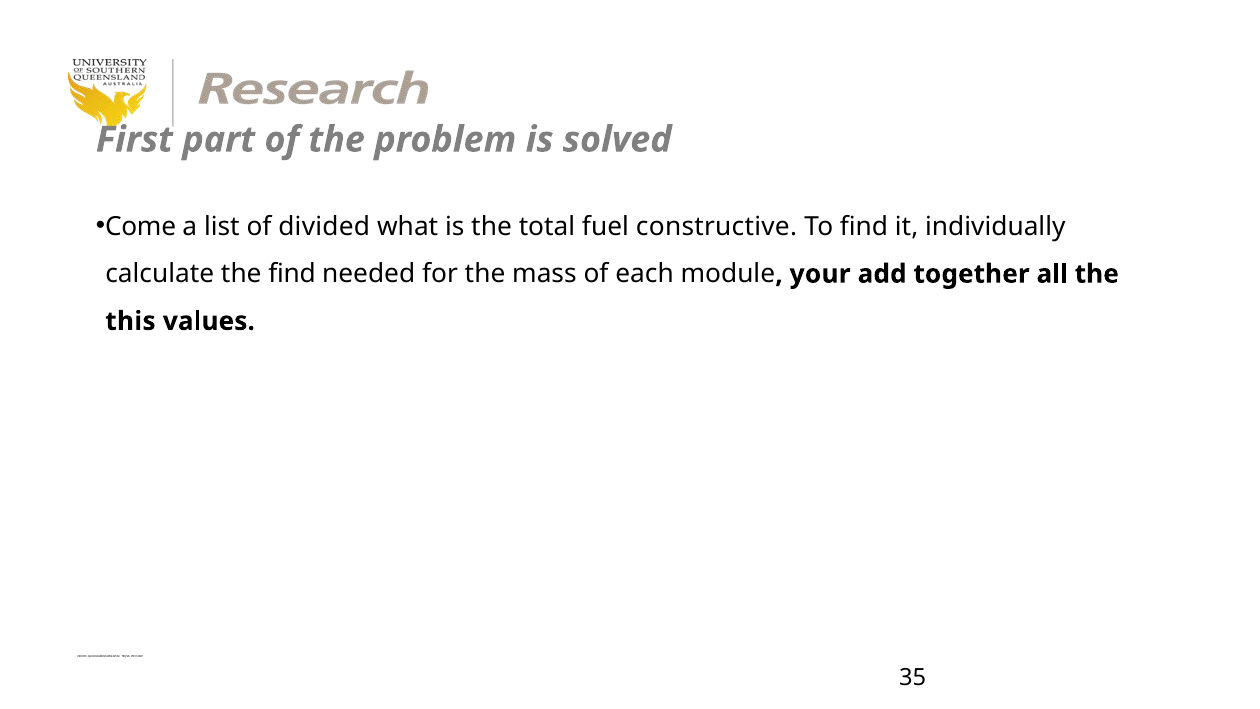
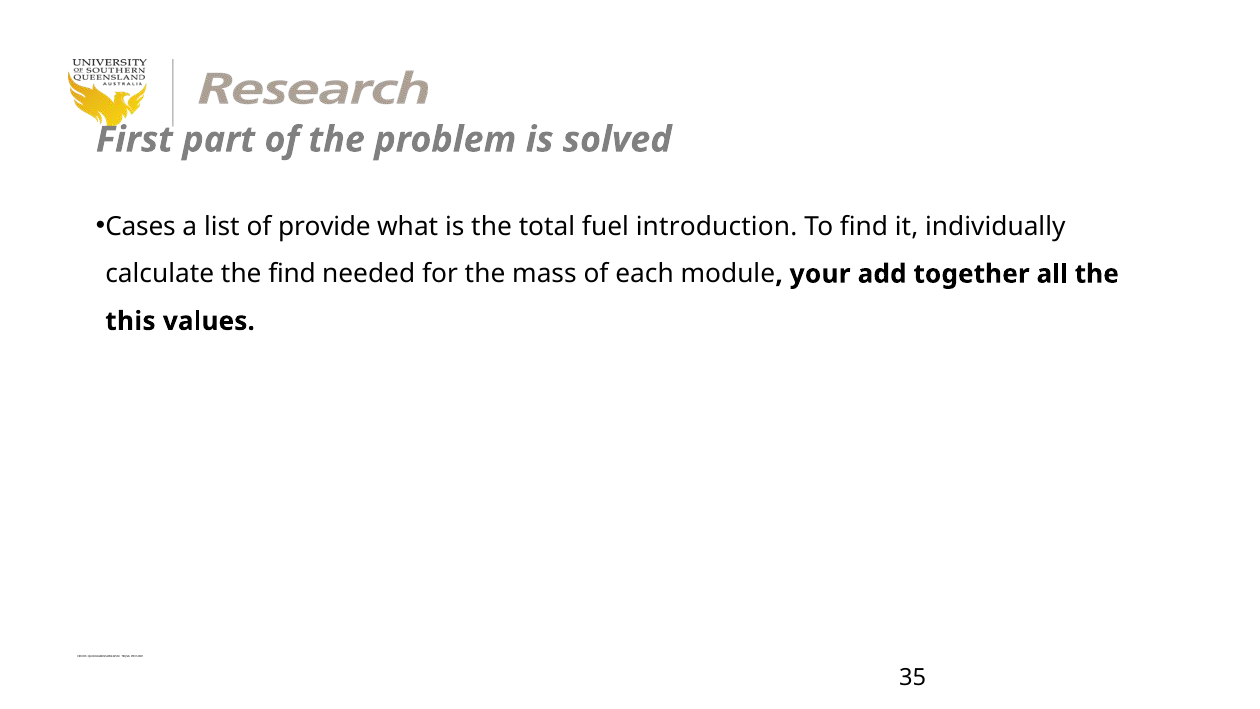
Come: Come -> Cases (141, 227)
divided: divided -> provide (324, 227)
constructive: constructive -> introduction (717, 227)
